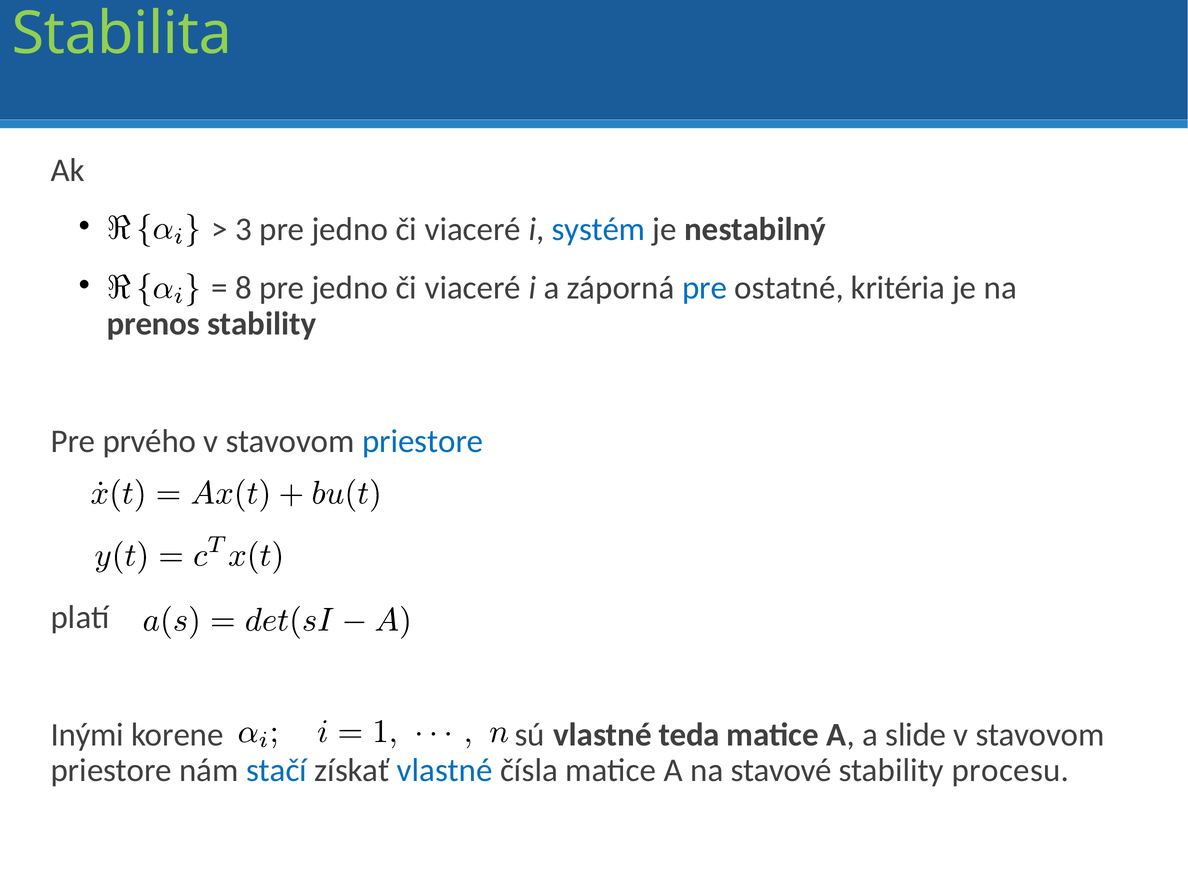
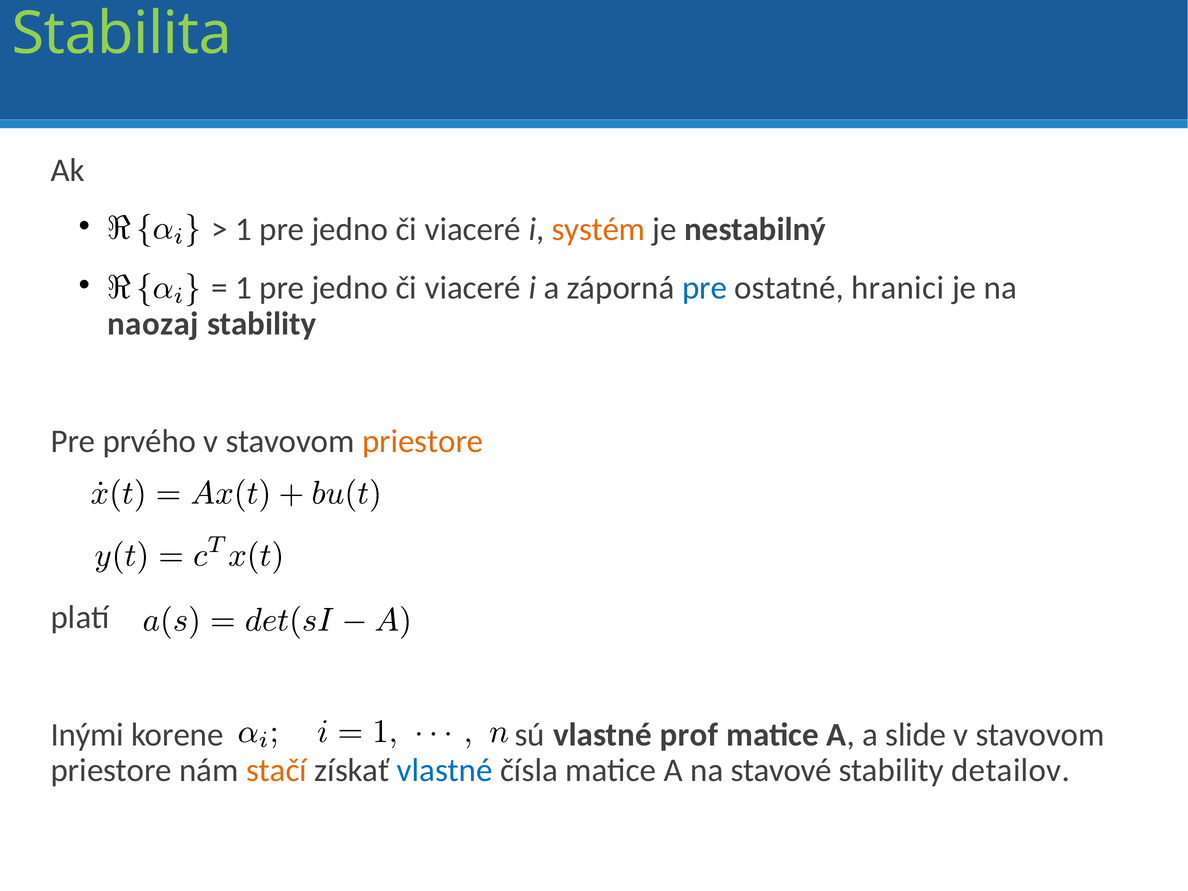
3: 3 -> 1 (243, 229)
systém colour: blue -> orange (599, 229)
8: 8 -> 1 (243, 288)
kritéria: kritéria -> hranici (898, 288)
prenos: prenos -> naozaj (153, 324)
priestore colour: blue -> orange (423, 441)
teda: teda -> prof (689, 735)
stačí colour: blue -> orange (277, 770)
procesu: procesu -> detailov (1011, 770)
